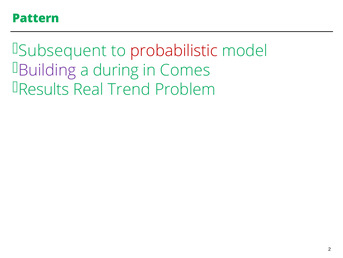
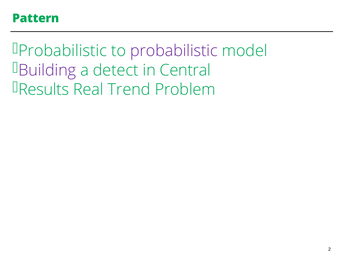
Subsequent: Subsequent -> Probabilistic (63, 51)
probabilistic colour: red -> purple (174, 51)
during: during -> detect (116, 70)
Comes: Comes -> Central (185, 70)
